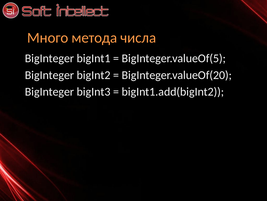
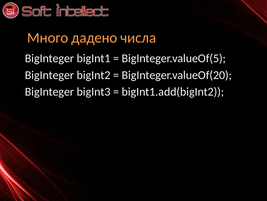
метода: метода -> дадено (94, 38)
